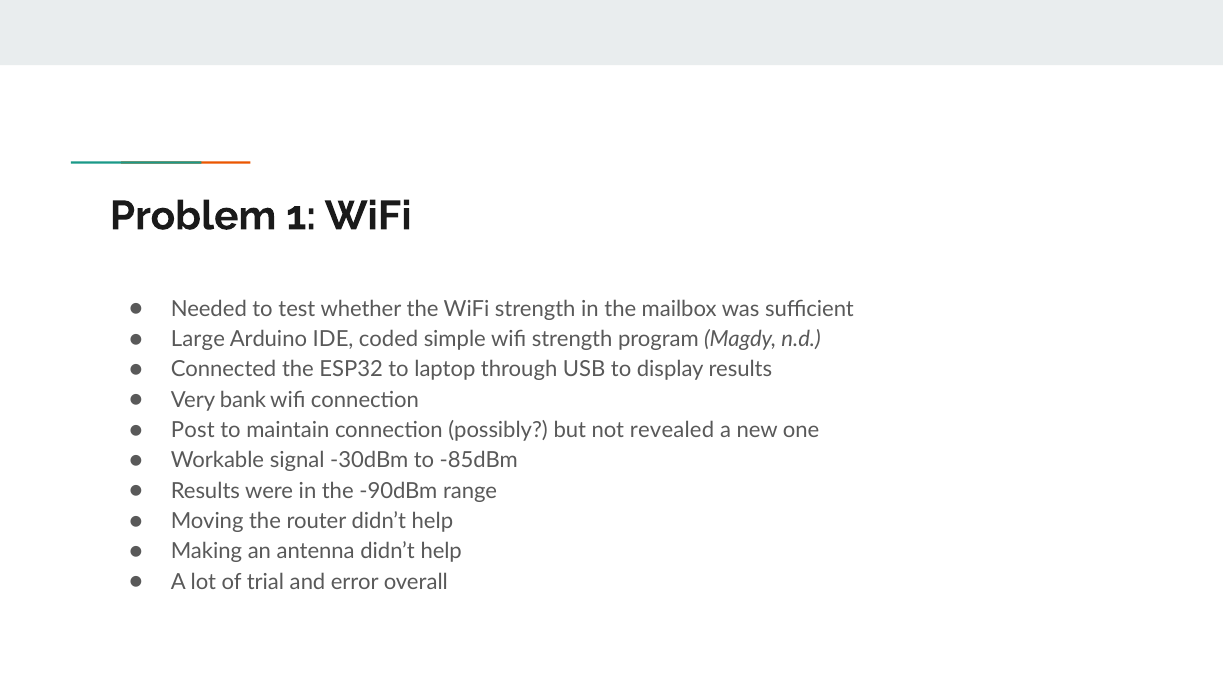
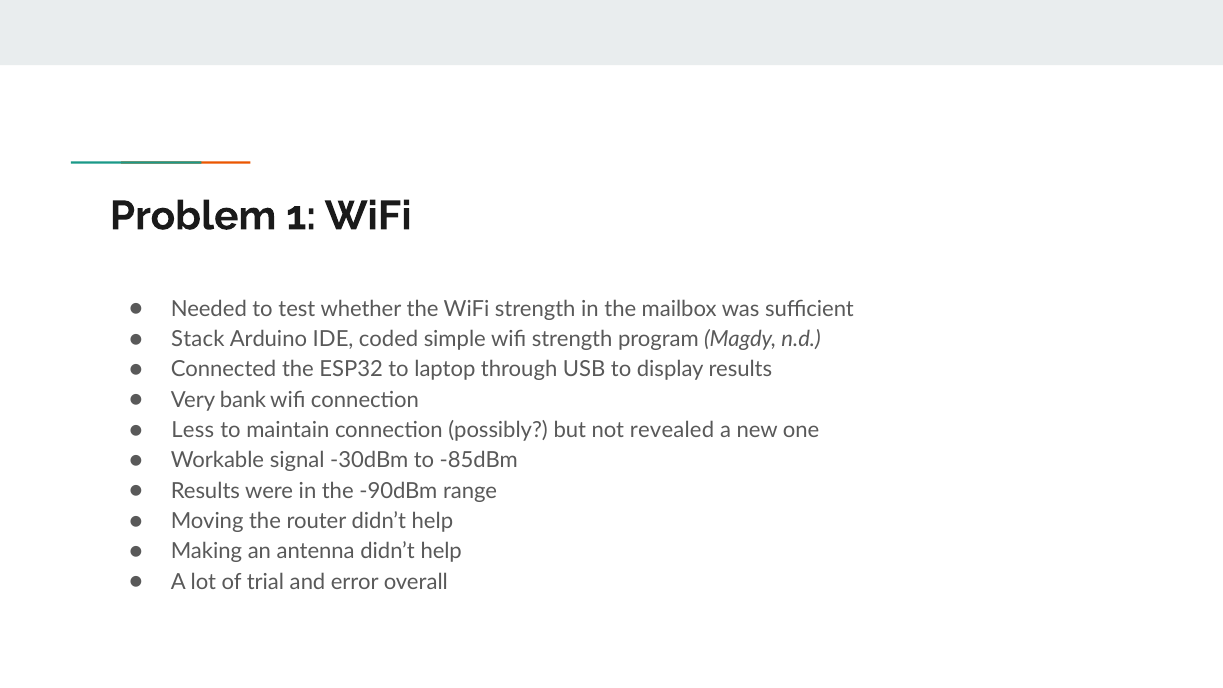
Large: Large -> Stack (198, 339)
Post: Post -> Less (193, 430)
